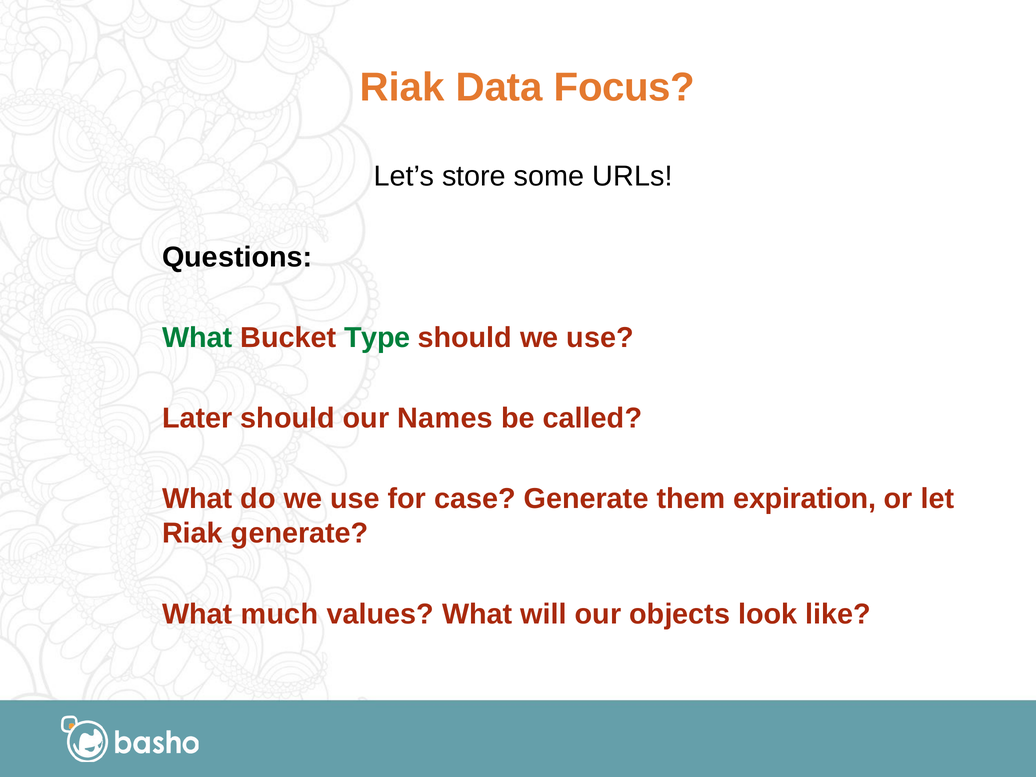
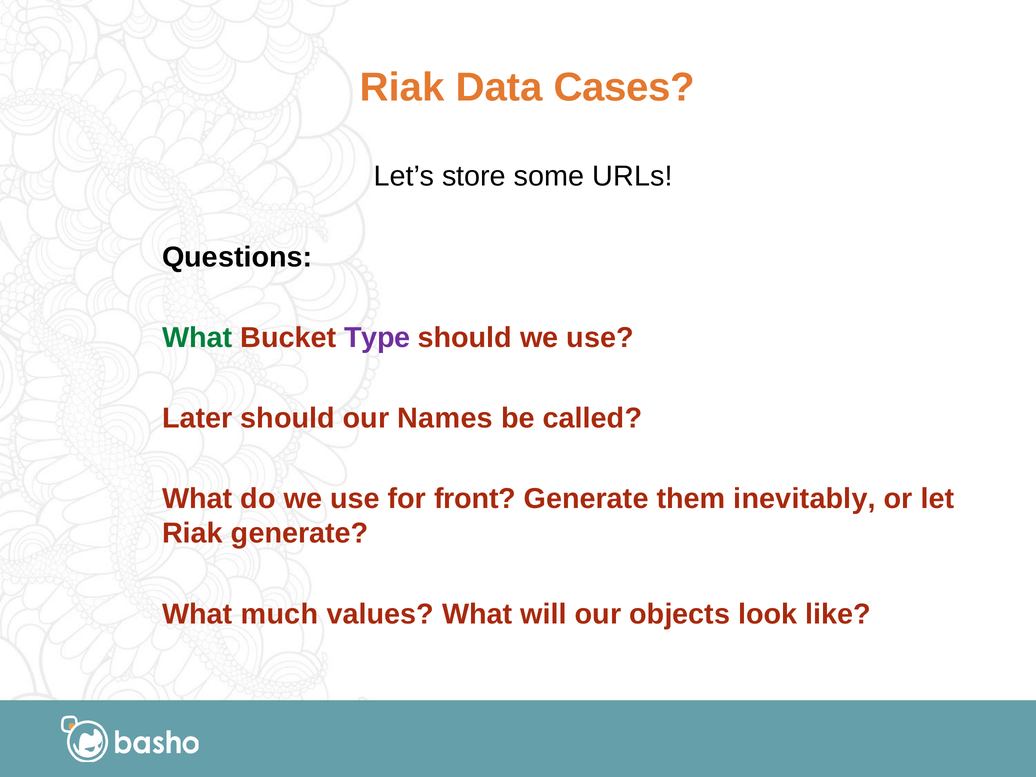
Focus: Focus -> Cases (624, 87)
Type colour: green -> purple (377, 338)
case: case -> front (475, 499)
expiration: expiration -> inevitably (805, 499)
